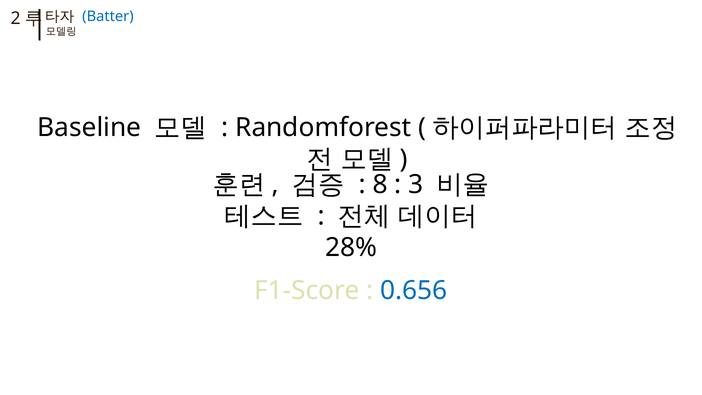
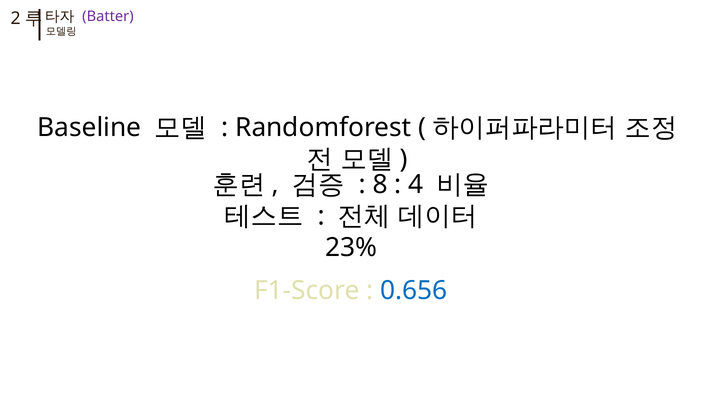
Batter colour: blue -> purple (108, 17)
3: 3 -> 4 (416, 184)
28%: 28% -> 23% (351, 248)
